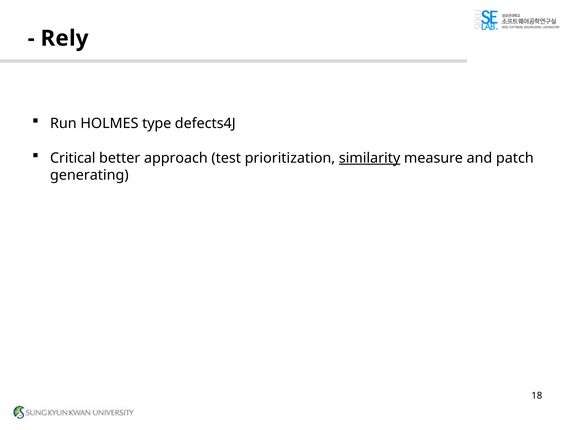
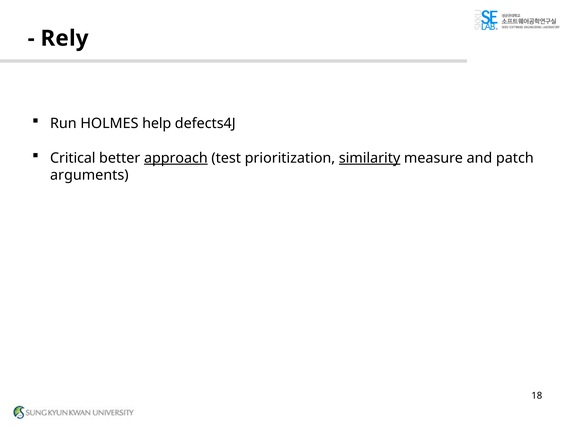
type: type -> help (157, 124)
approach underline: none -> present (176, 158)
generating: generating -> arguments (89, 175)
